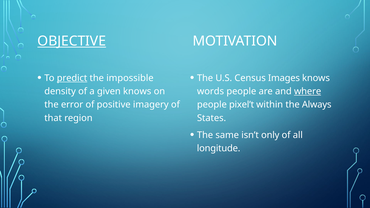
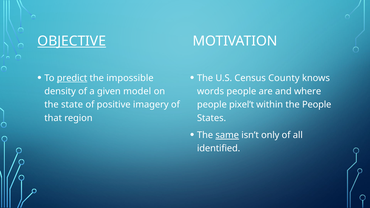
Images: Images -> County (284, 78)
given knows: knows -> model (137, 91)
where underline: present -> none (308, 91)
error: error -> state (72, 105)
the Always: Always -> People (317, 105)
same underline: none -> present (227, 135)
longitude: longitude -> identified (219, 149)
